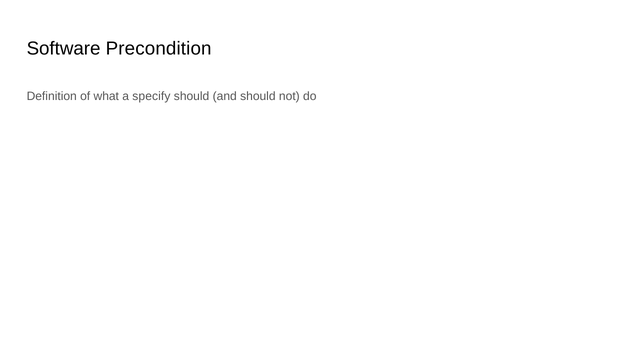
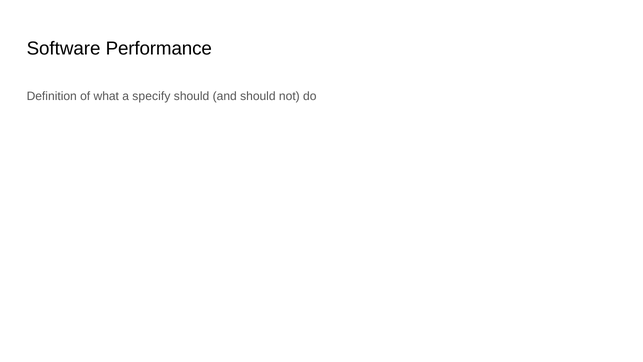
Precondition: Precondition -> Performance (159, 49)
